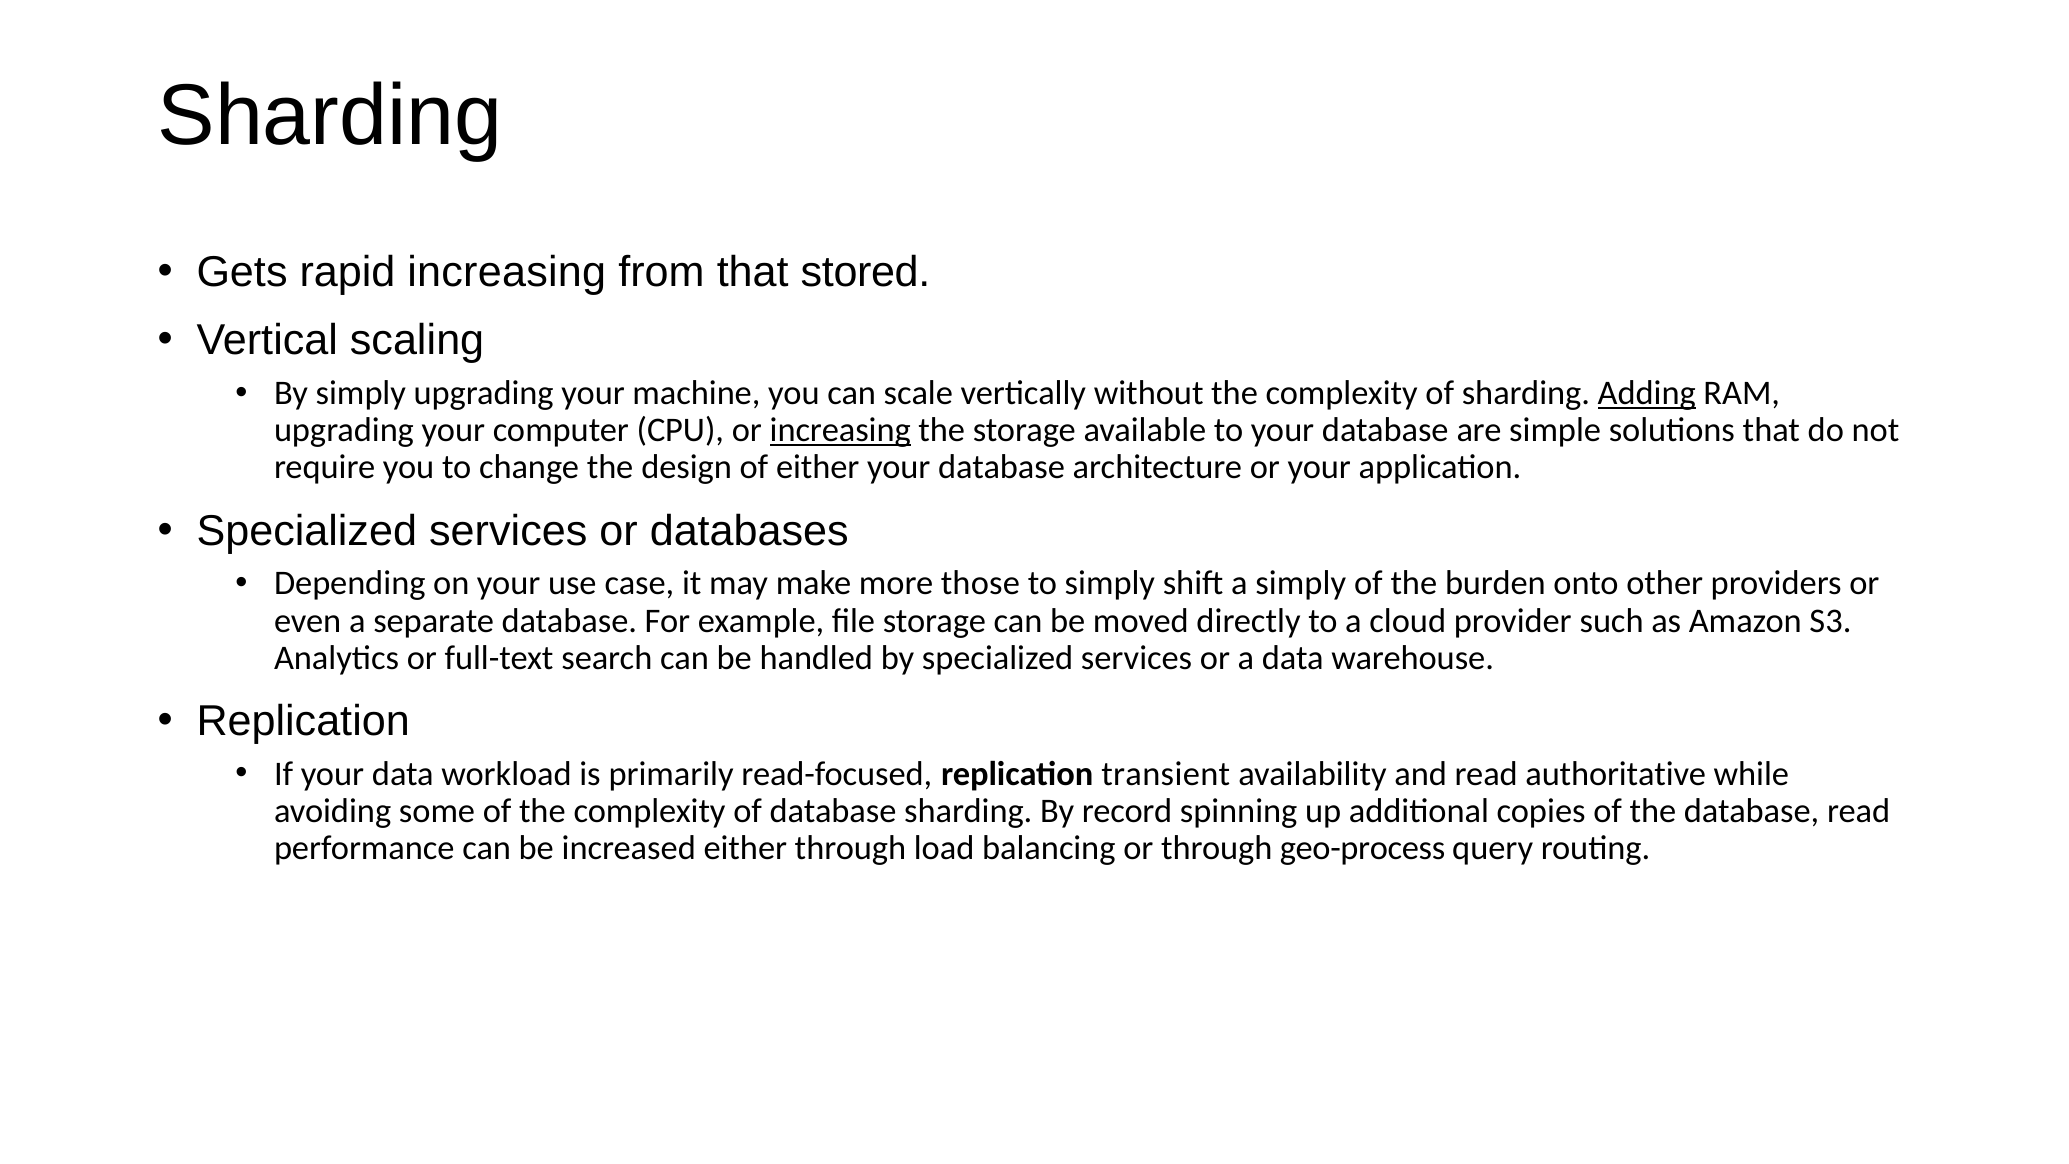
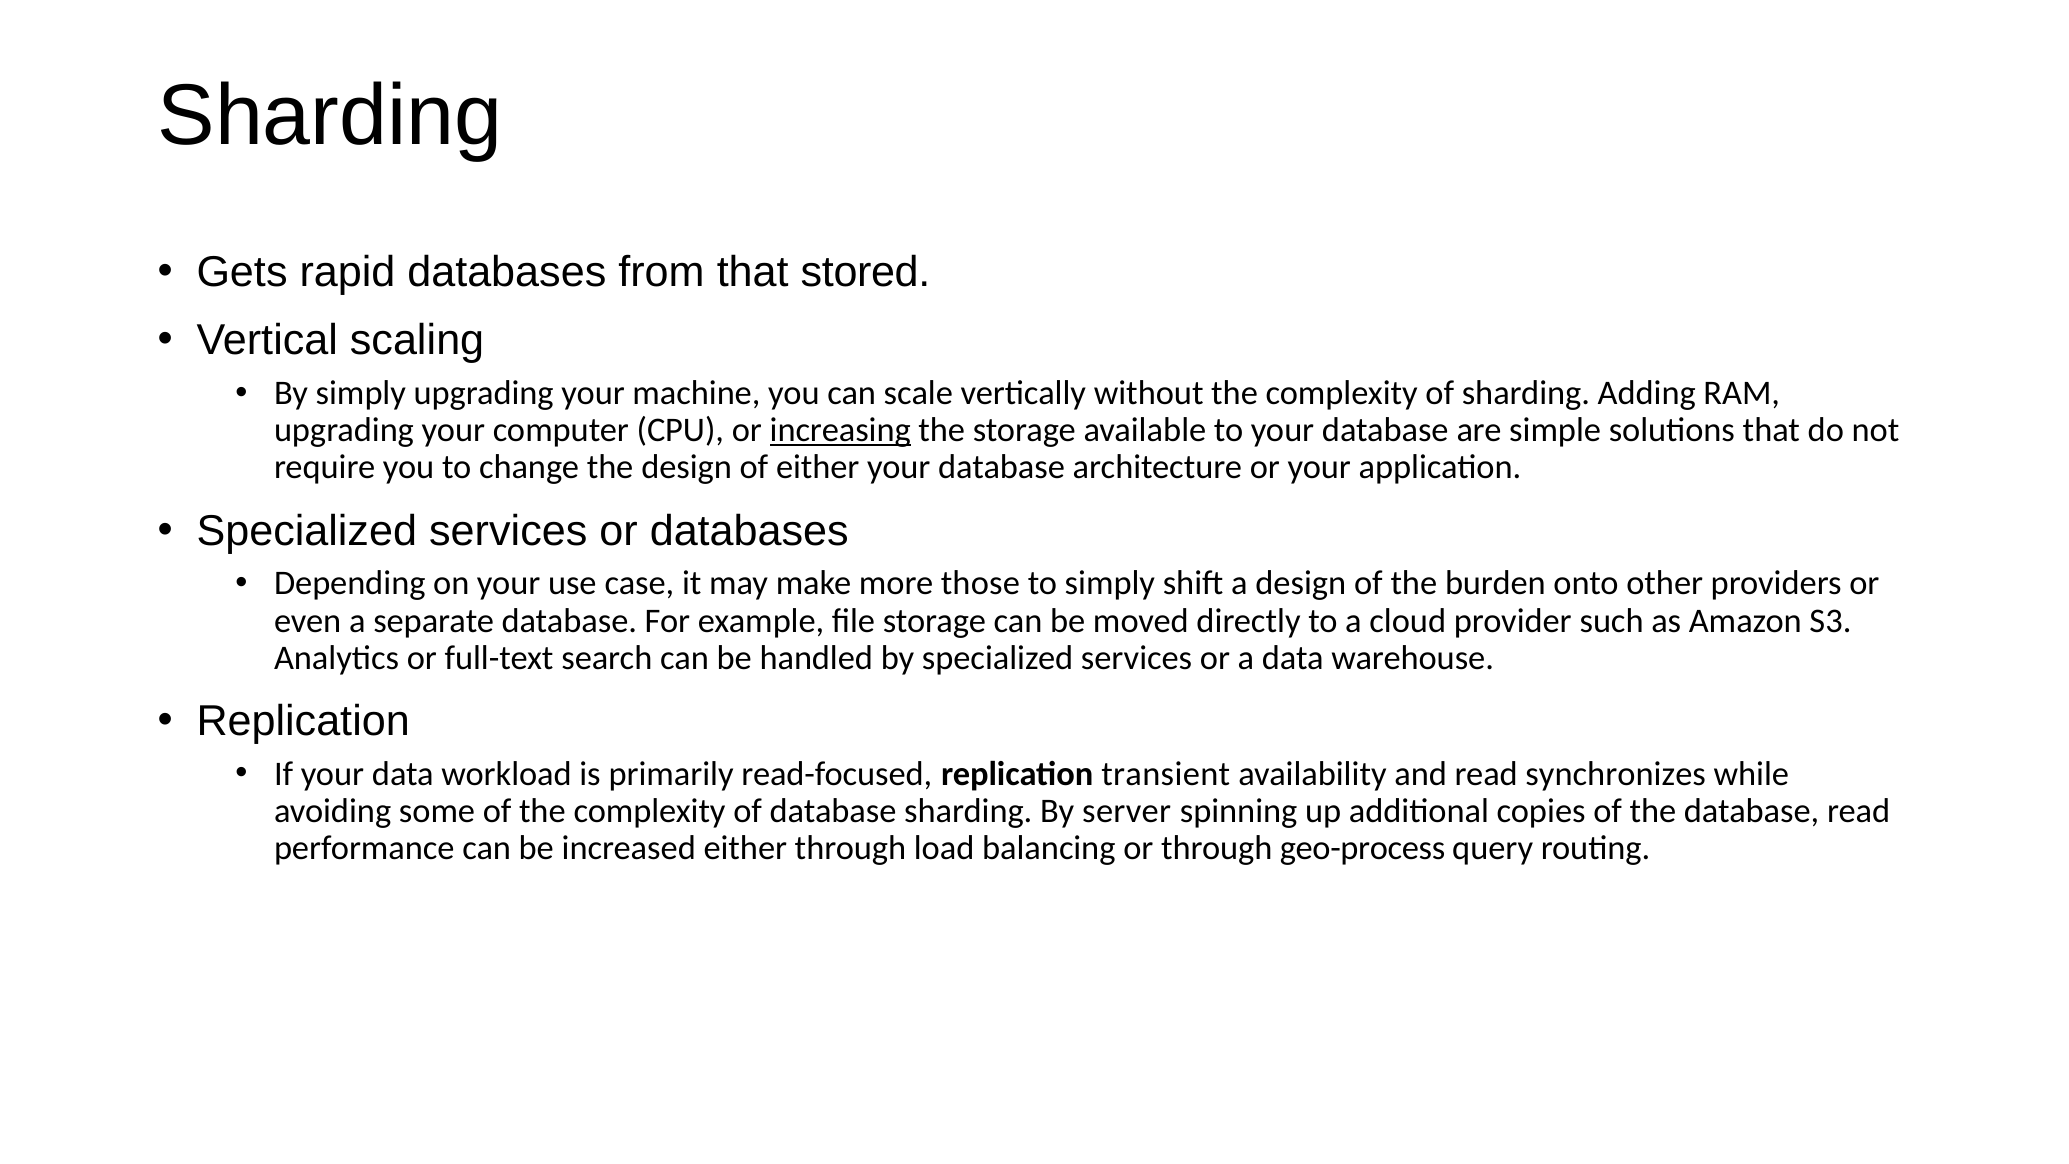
rapid increasing: increasing -> databases (507, 272)
Adding underline: present -> none (1647, 393)
a simply: simply -> design (1301, 583)
authoritative: authoritative -> synchronizes (1616, 774)
record: record -> server (1127, 811)
